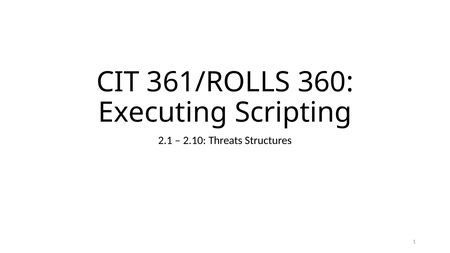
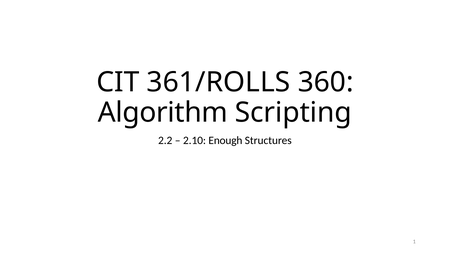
Executing: Executing -> Algorithm (163, 112)
2.1: 2.1 -> 2.2 (165, 141)
Threats: Threats -> Enough (225, 141)
